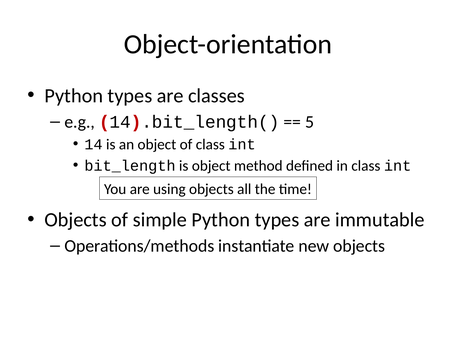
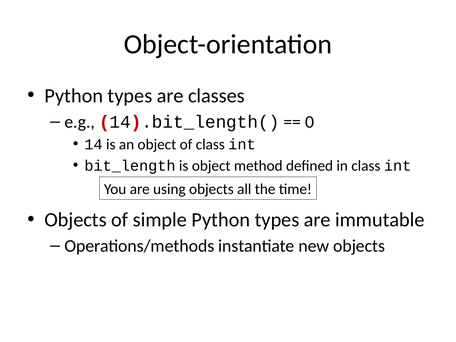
5: 5 -> 0 (310, 122)
